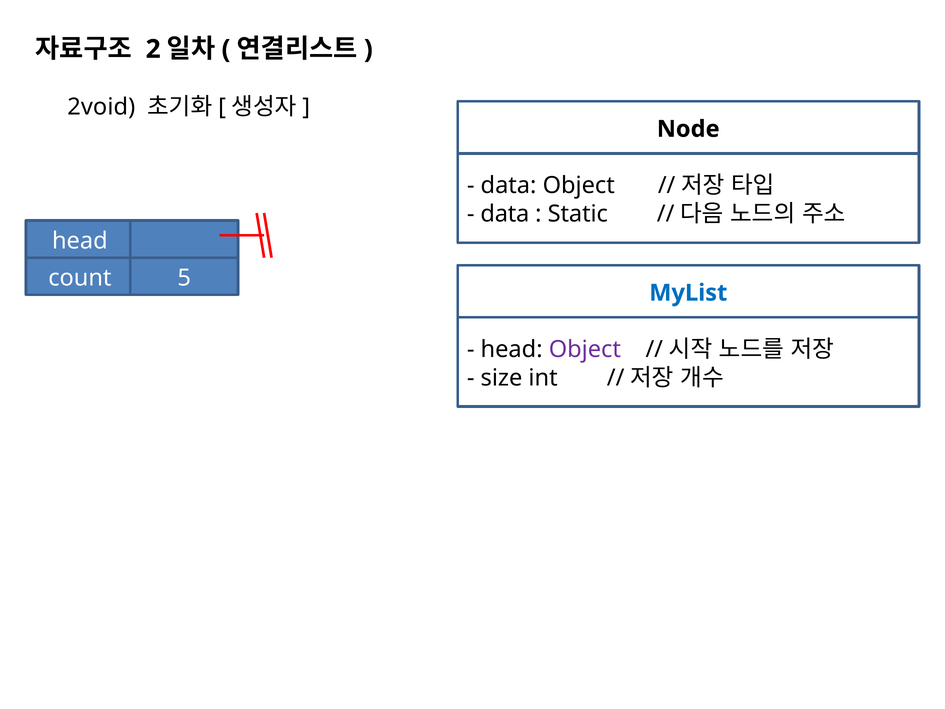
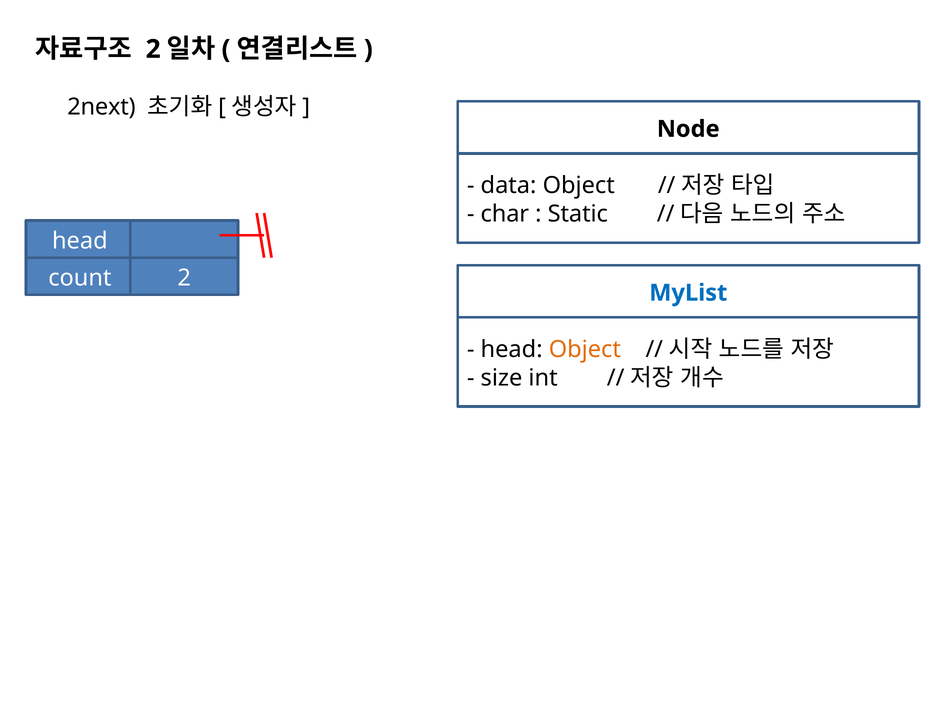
2void: 2void -> 2next (101, 107)
data: data -> char (505, 214)
count 5: 5 -> 2 (184, 278)
Object colour: purple -> orange (585, 349)
